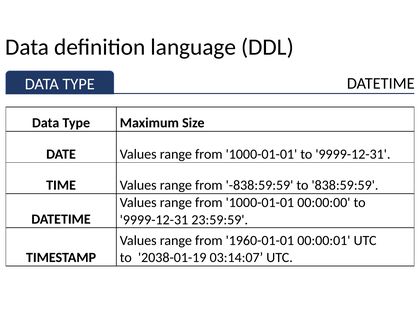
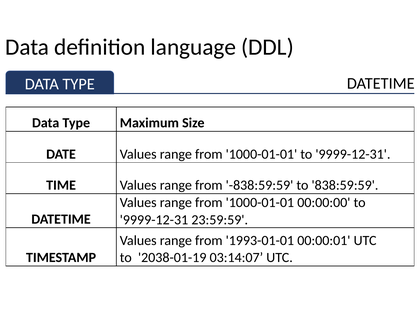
1960-01-01: 1960-01-01 -> 1993-01-01 (260, 241)
